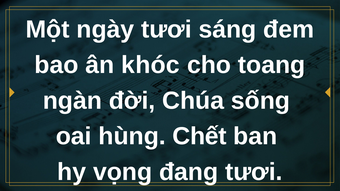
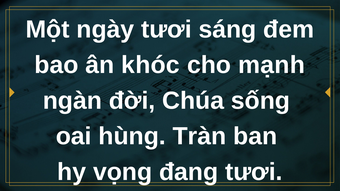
toang: toang -> mạnh (272, 65)
Chết: Chết -> Tràn (199, 136)
